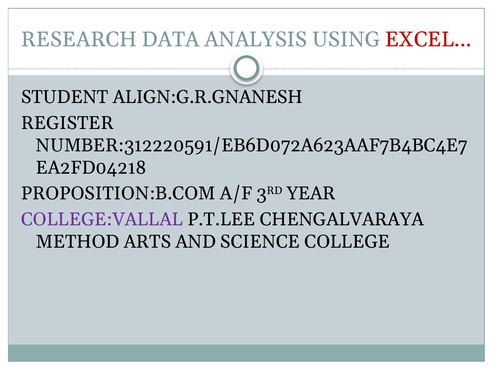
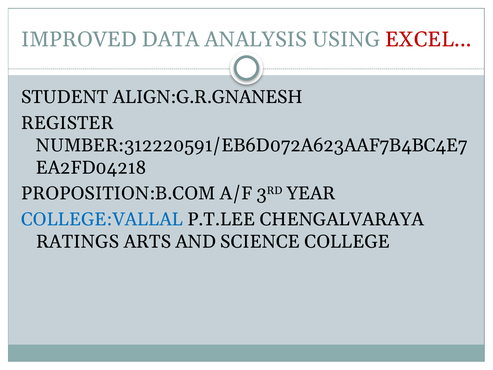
RESEARCH: RESEARCH -> IMPROVED (79, 40)
COLLEGE:VALLAL colour: purple -> blue (102, 219)
METHOD: METHOD -> RATINGS (78, 242)
